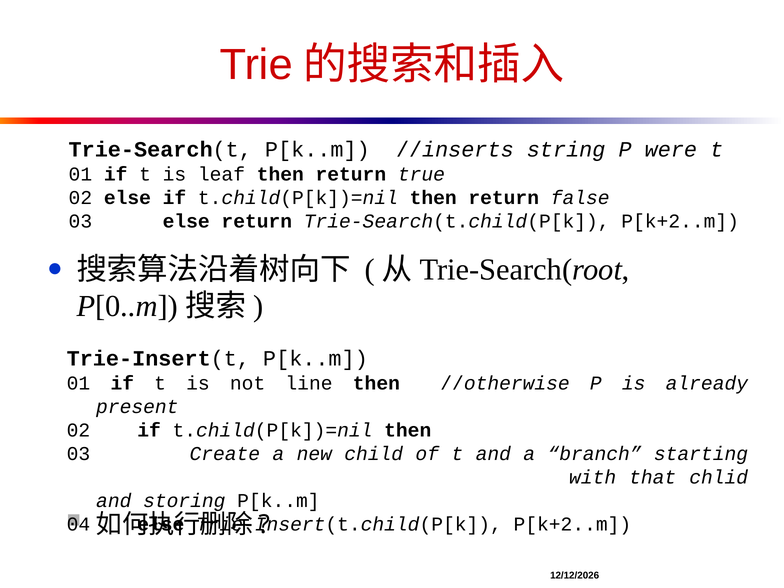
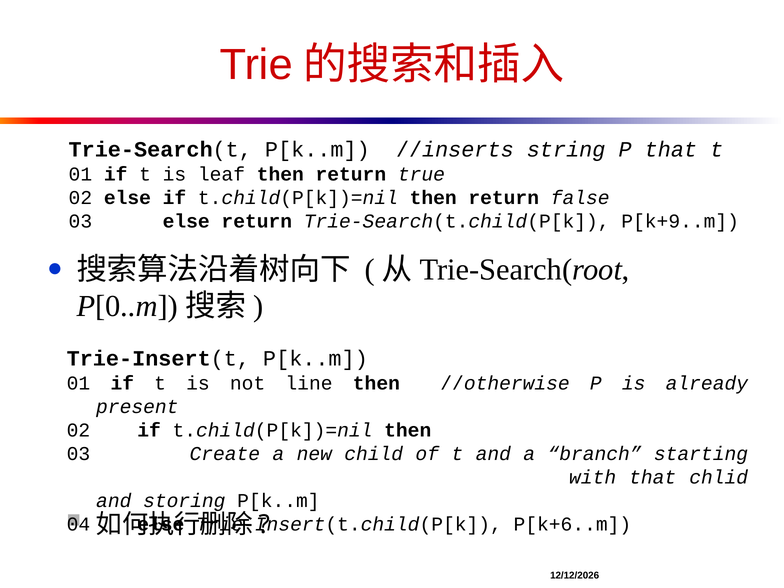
P were: were -> that (671, 150)
Trie-Search(t.child(P[k P[k+2..m: P[k+2..m -> P[k+9..m (680, 221)
P[k+2..m: P[k+2..m -> P[k+6..m (572, 524)
